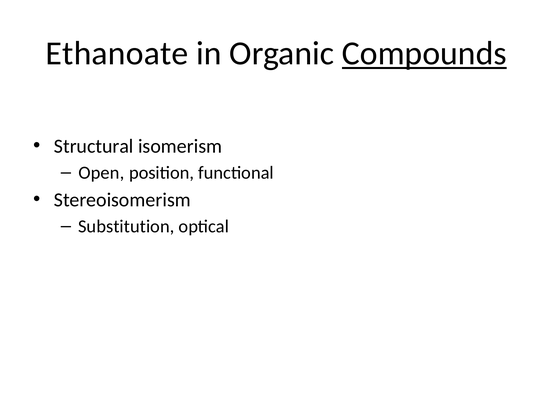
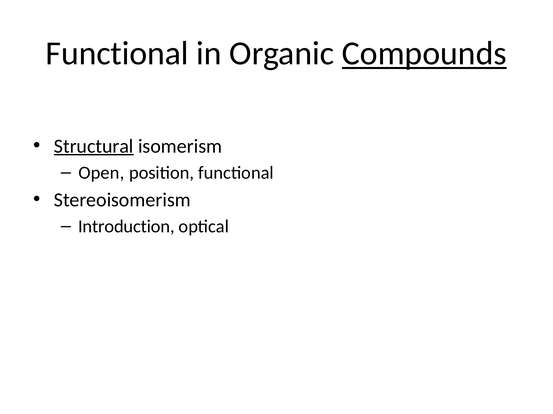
Ethanoate: Ethanoate -> Functional (117, 54)
Structural underline: none -> present (94, 146)
Substitution: Substitution -> Introduction (126, 227)
